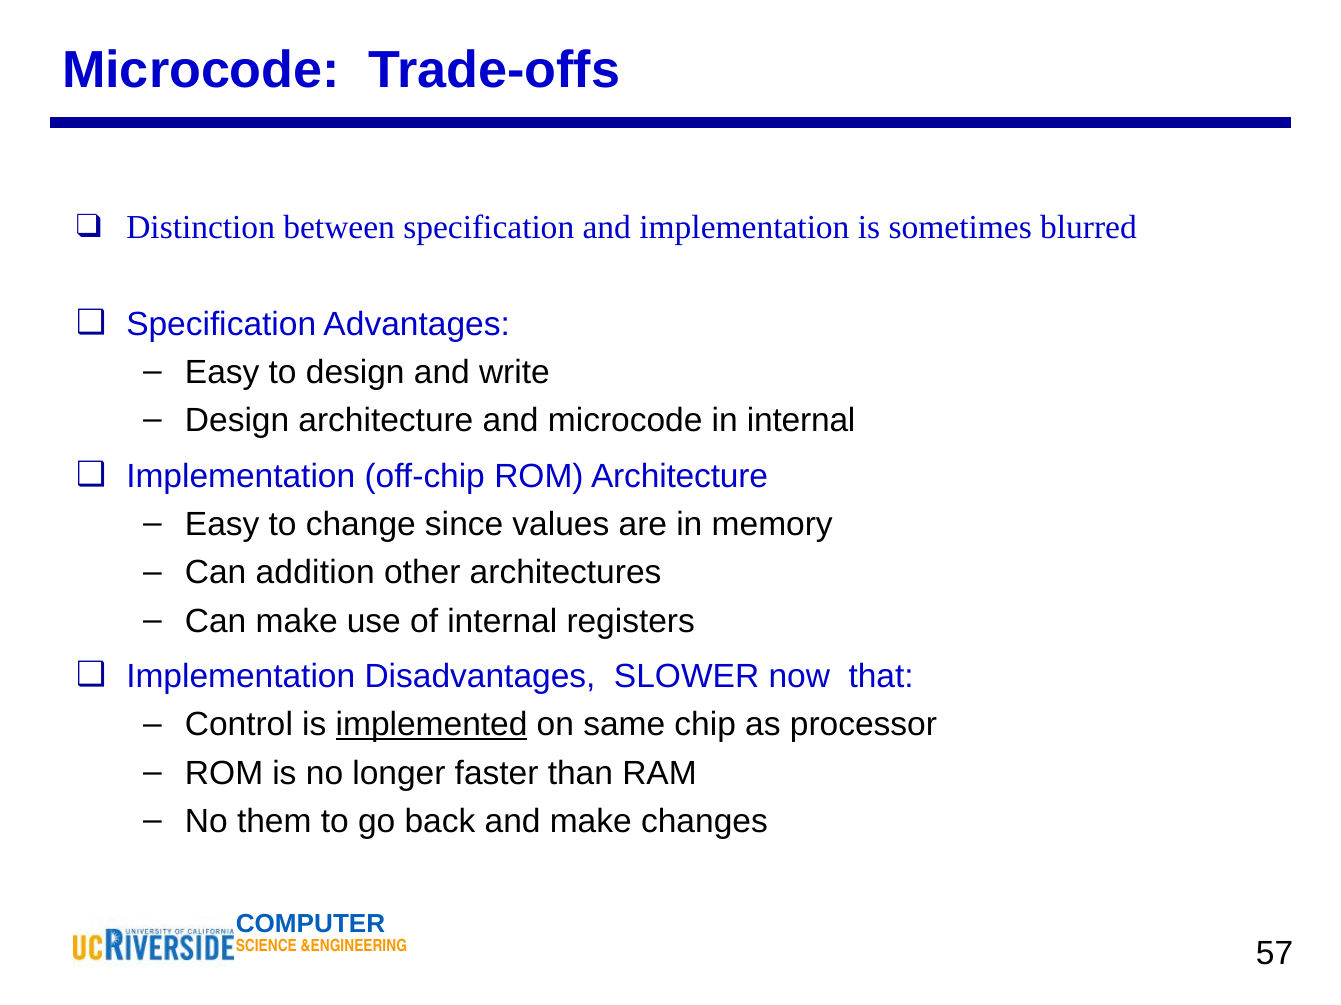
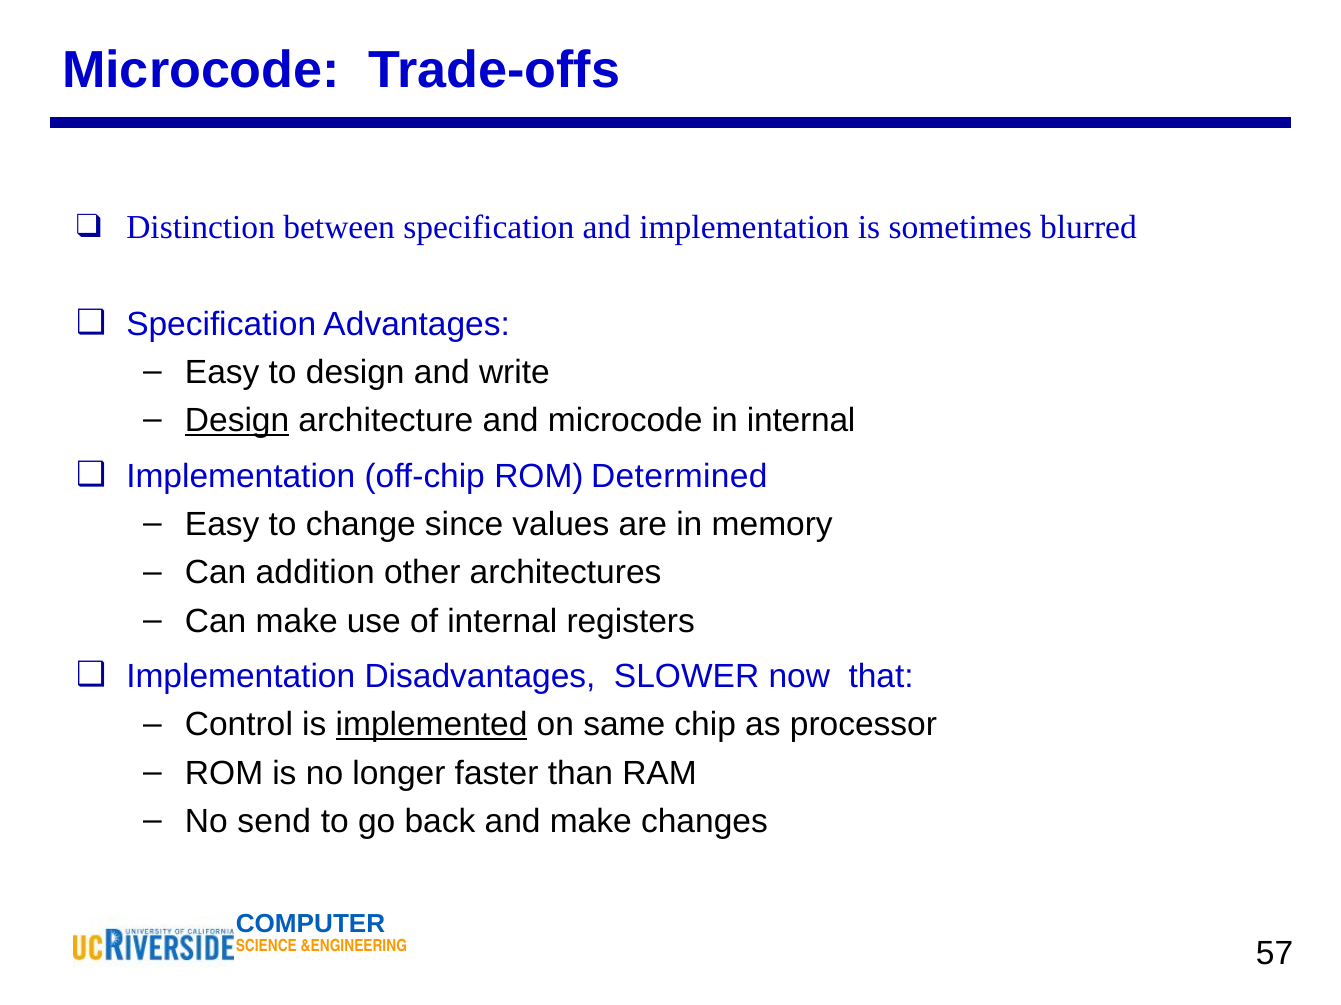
Design underline: none -> present (237, 421)
ROM Architecture: Architecture -> Determined (679, 477)
them: them -> send (274, 822)
